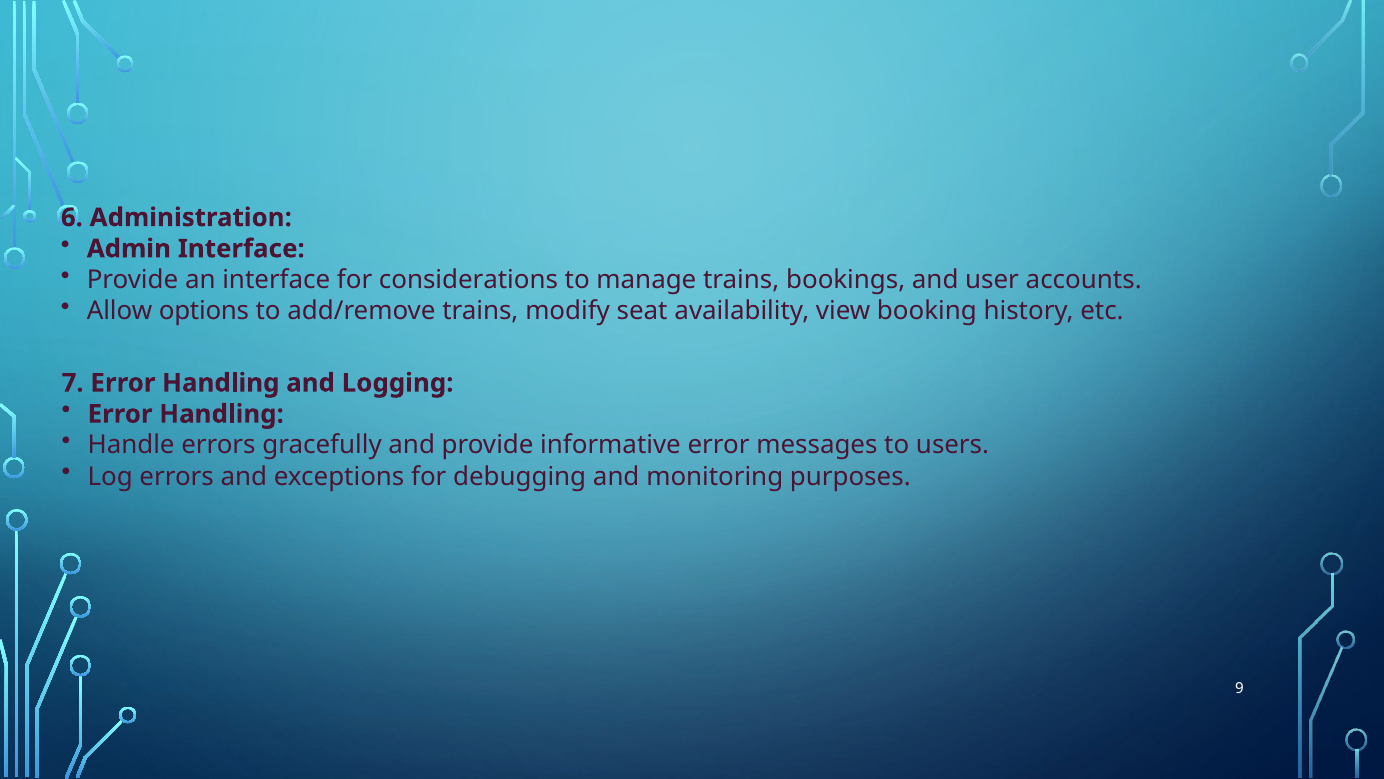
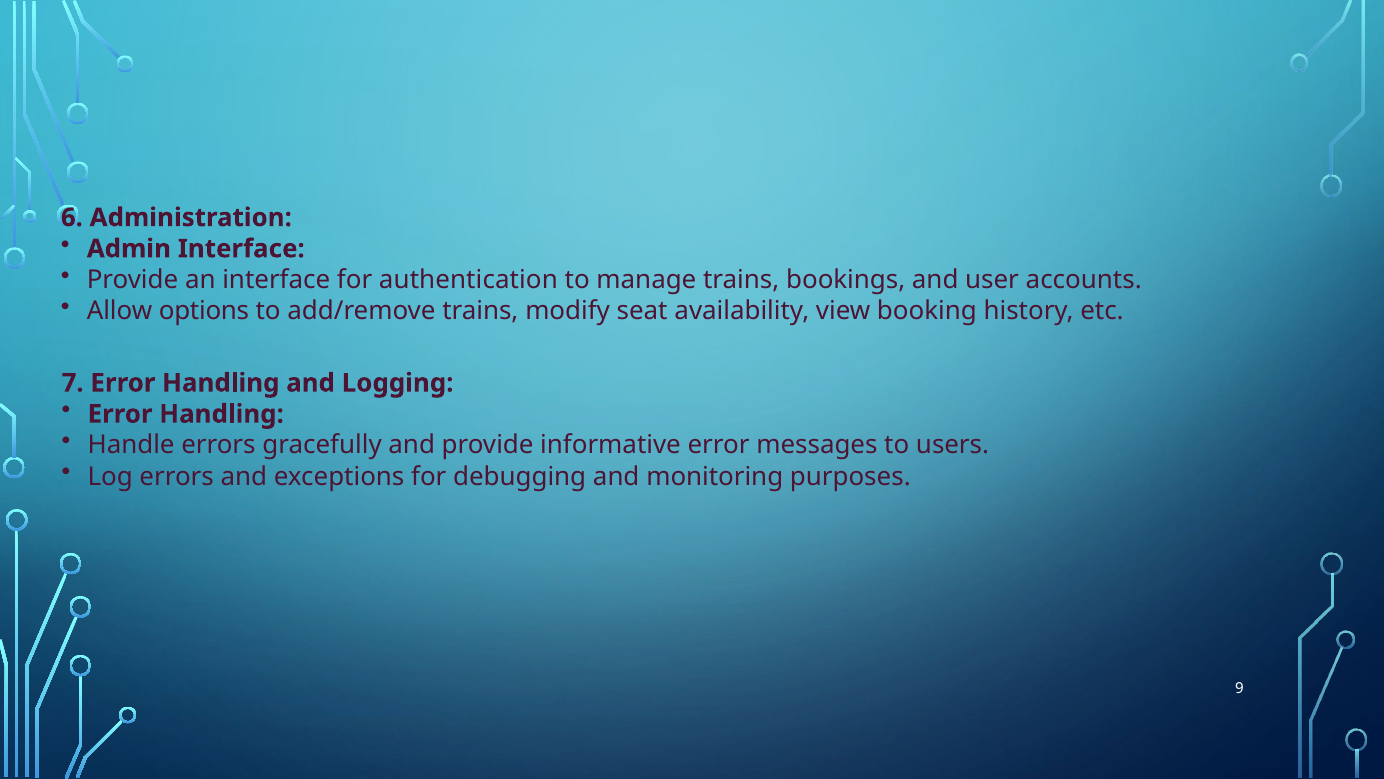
considerations: considerations -> authentication (468, 280)
